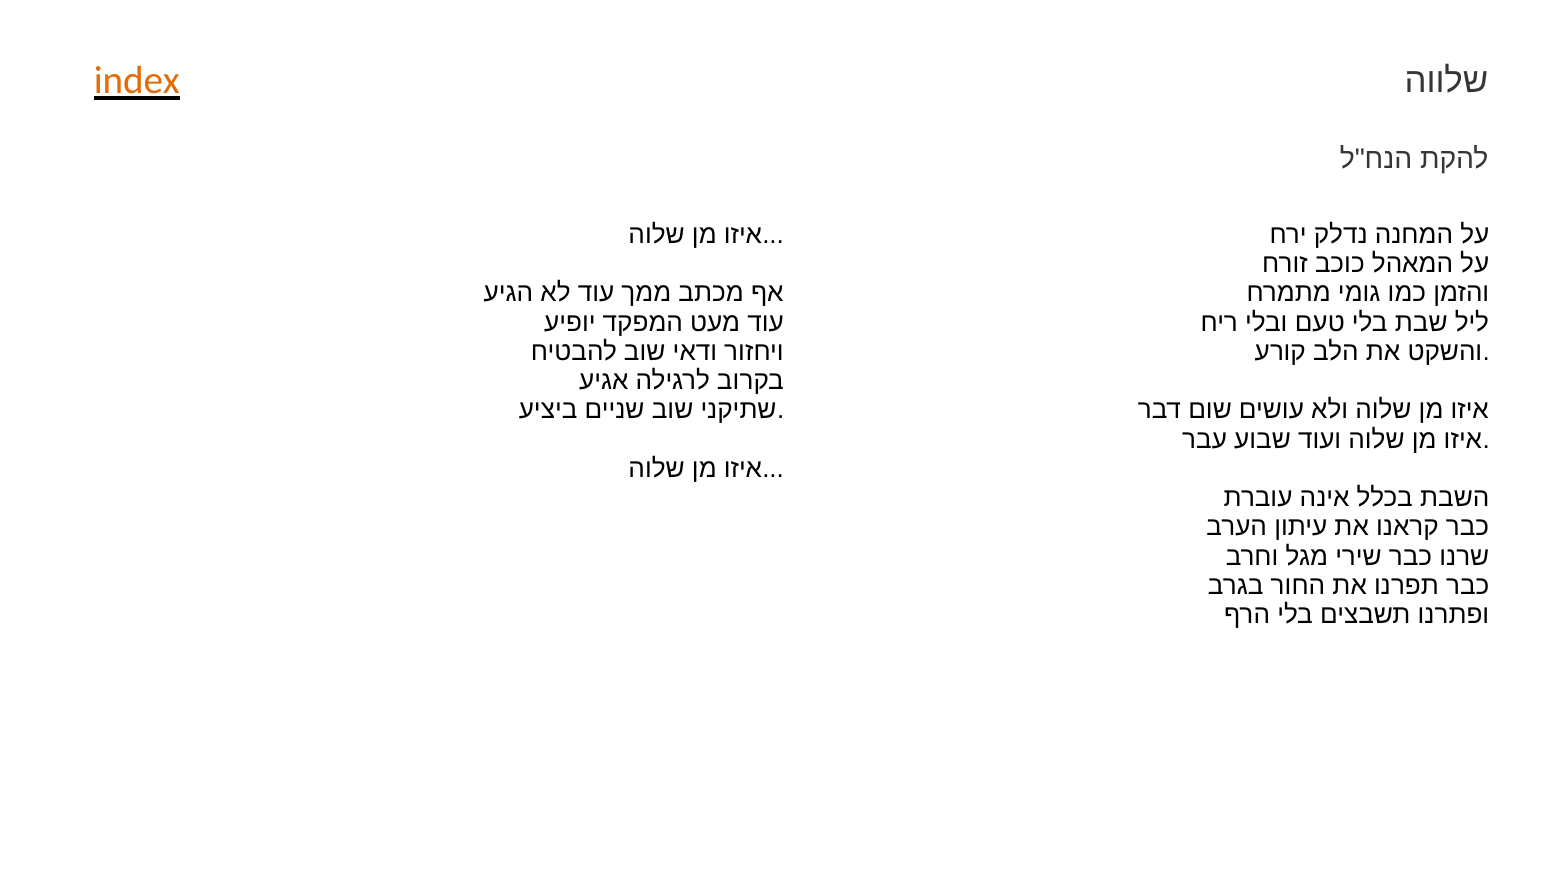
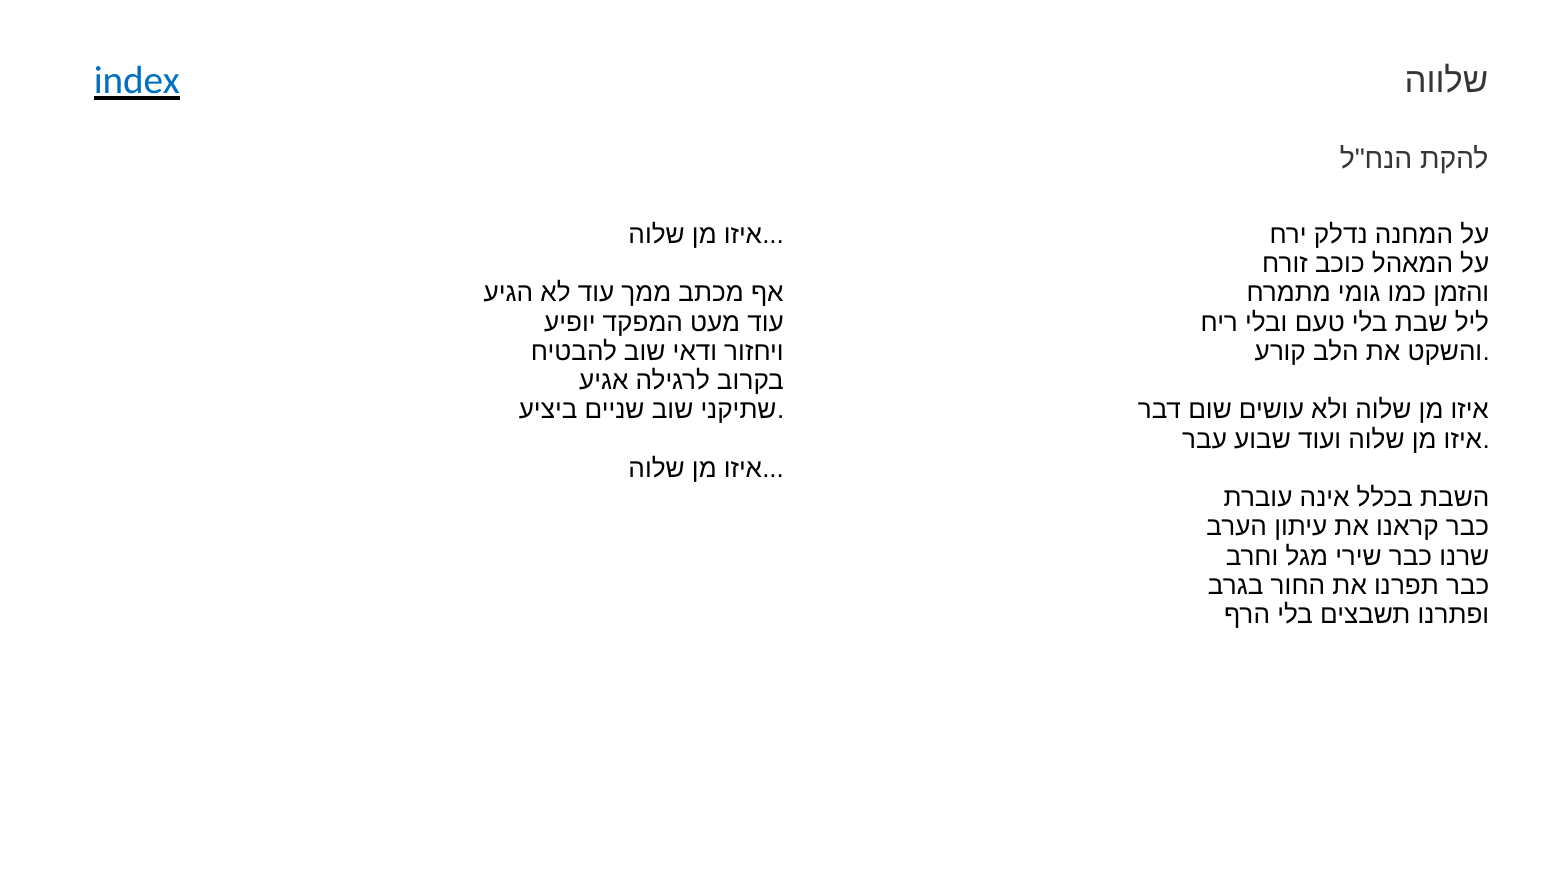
index colour: orange -> blue (137, 81)
